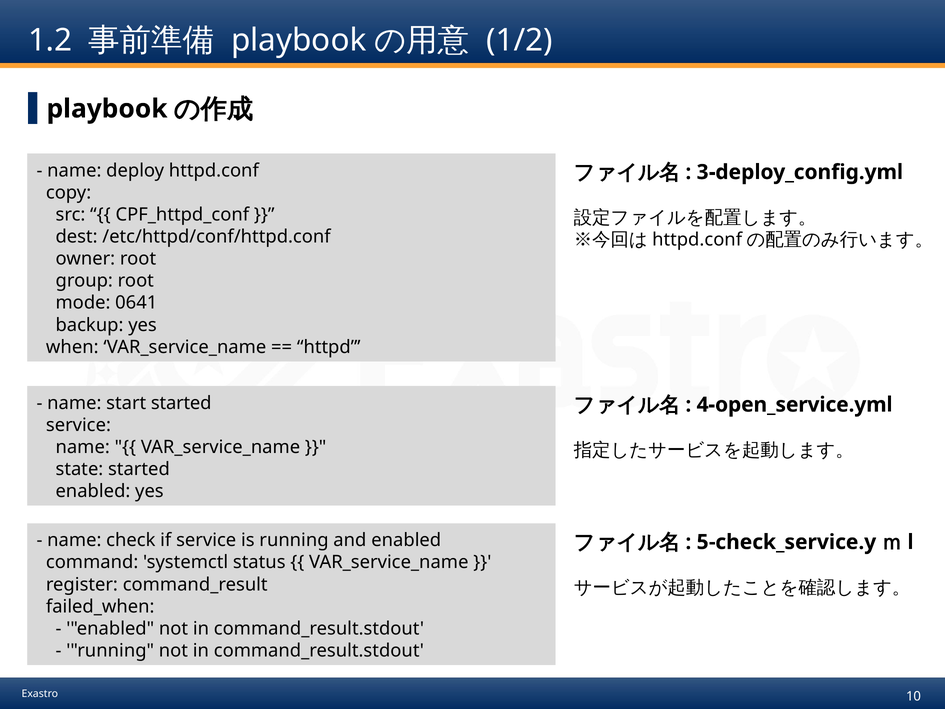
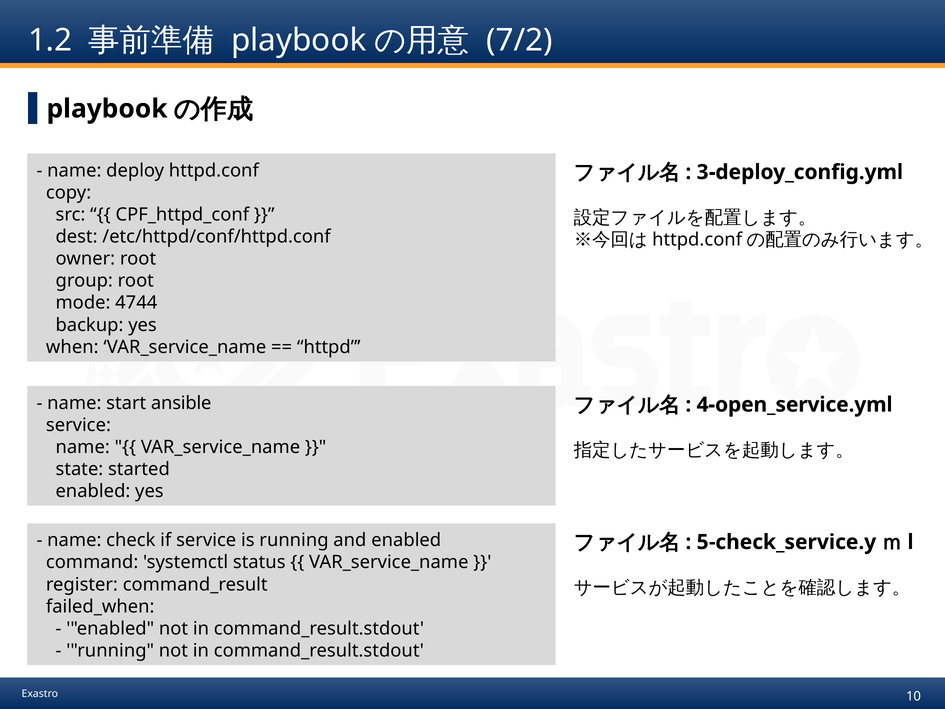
1/2: 1/2 -> 7/2 (519, 40)
0641: 0641 -> 4744 (136, 303)
start started: started -> ansible (181, 403)
